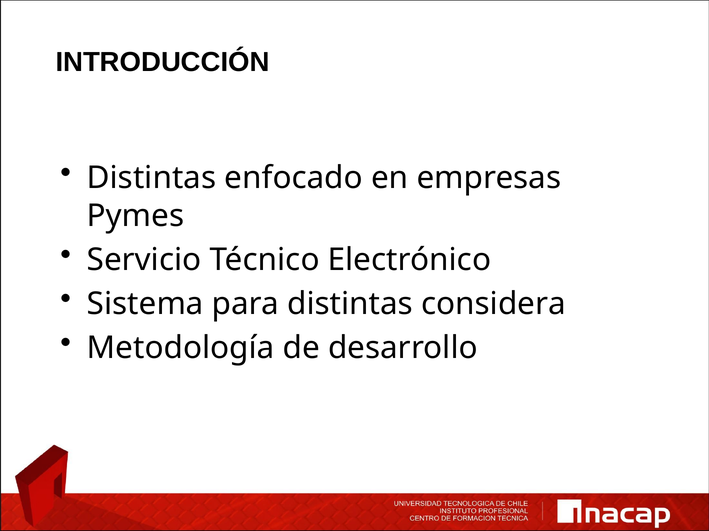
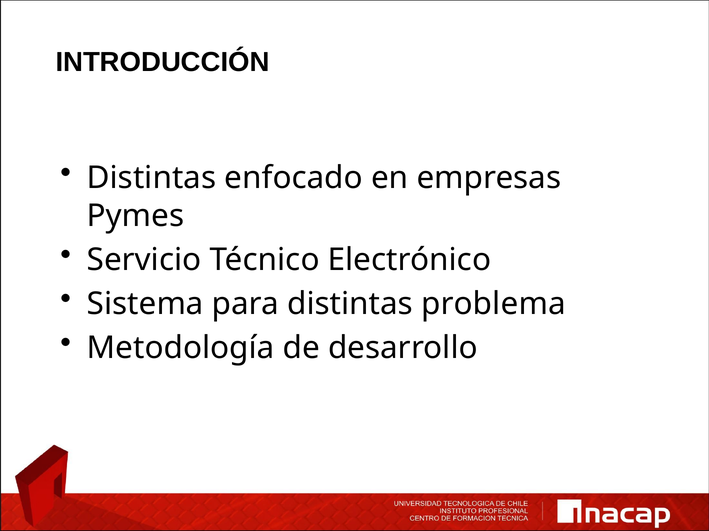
considera: considera -> problema (494, 304)
